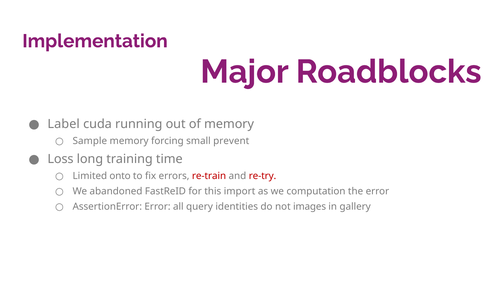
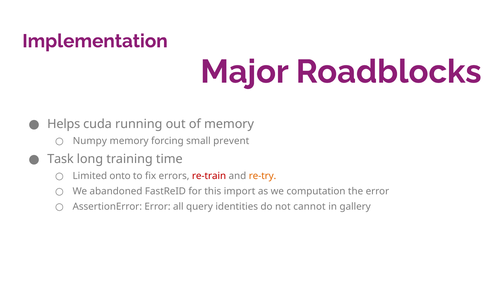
Label: Label -> Helps (64, 124)
Sample: Sample -> Numpy (90, 141)
Loss: Loss -> Task (60, 159)
re-try colour: red -> orange (263, 176)
images: images -> cannot (309, 207)
